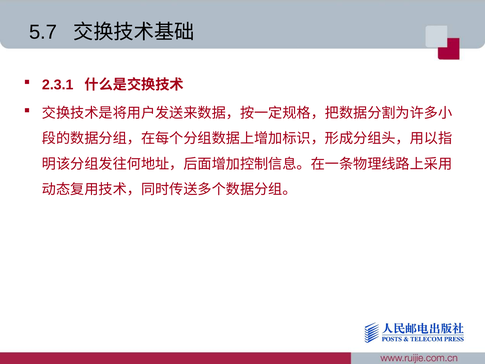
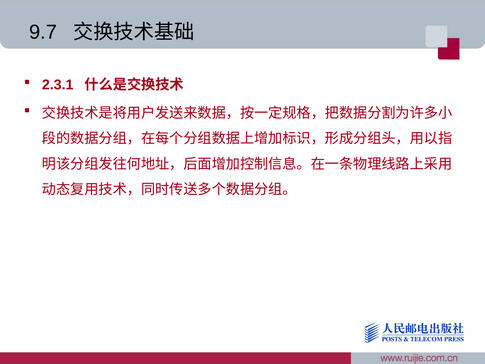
5.7: 5.7 -> 9.7 (43, 32)
